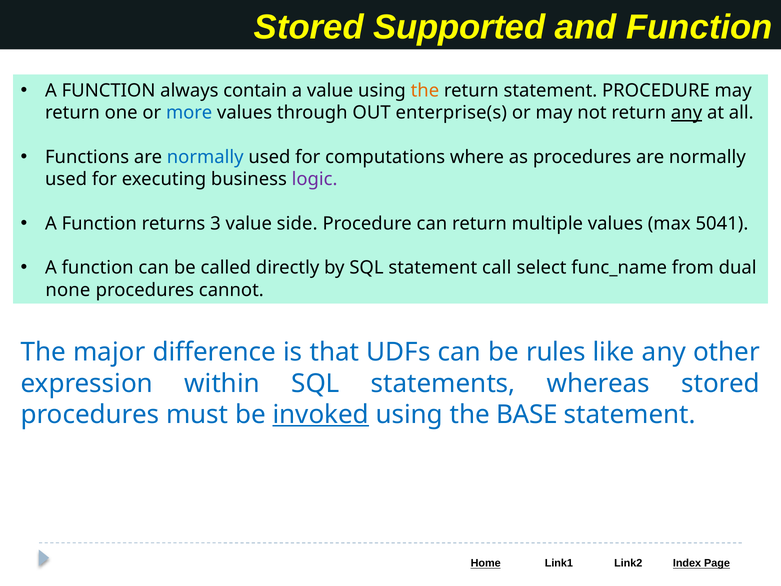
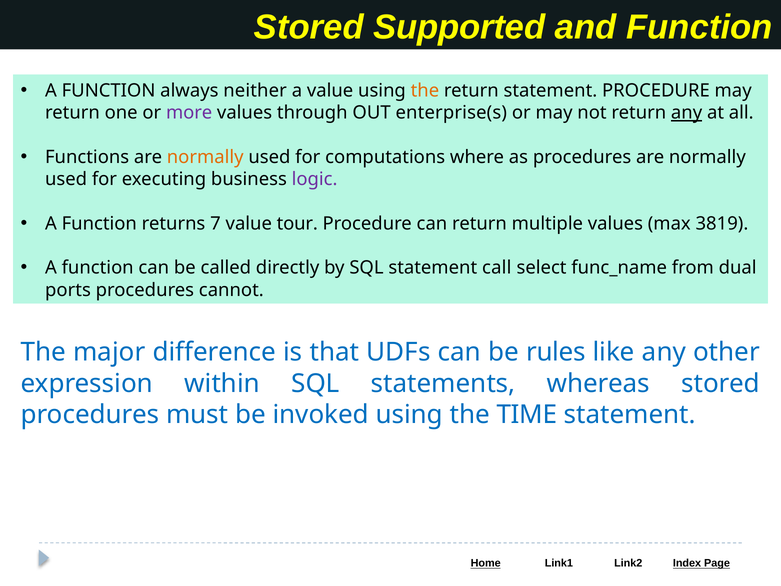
contain: contain -> neither (255, 91)
more colour: blue -> purple (189, 113)
normally colour: blue -> orange (205, 157)
3: 3 -> 7 (215, 223)
side: side -> tour (297, 223)
5041: 5041 -> 3819 (722, 223)
none: none -> ports (68, 290)
invoked underline: present -> none (321, 415)
BASE: BASE -> TIME (527, 415)
